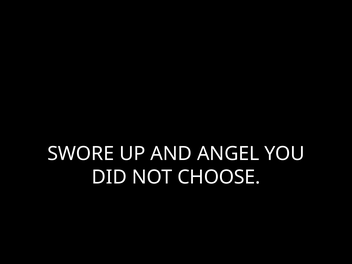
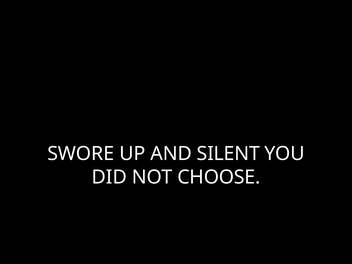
ANGEL: ANGEL -> SILENT (228, 154)
